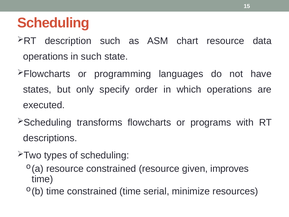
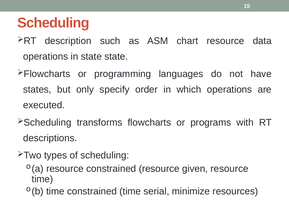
in such: such -> state (91, 56)
given improves: improves -> resource (229, 169)
